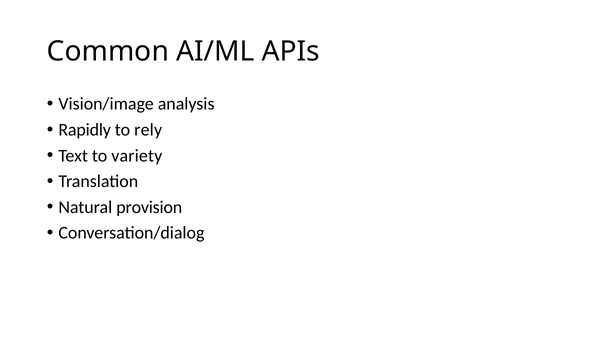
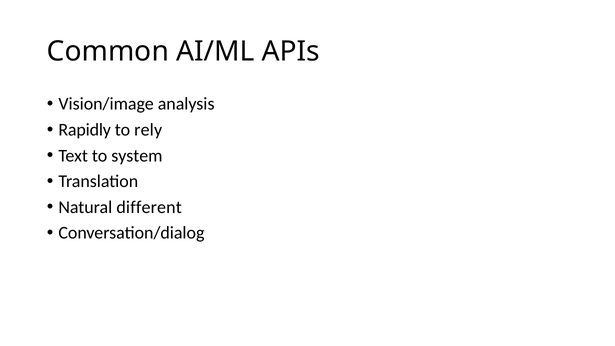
variety: variety -> system (137, 156)
provision: provision -> different (149, 207)
